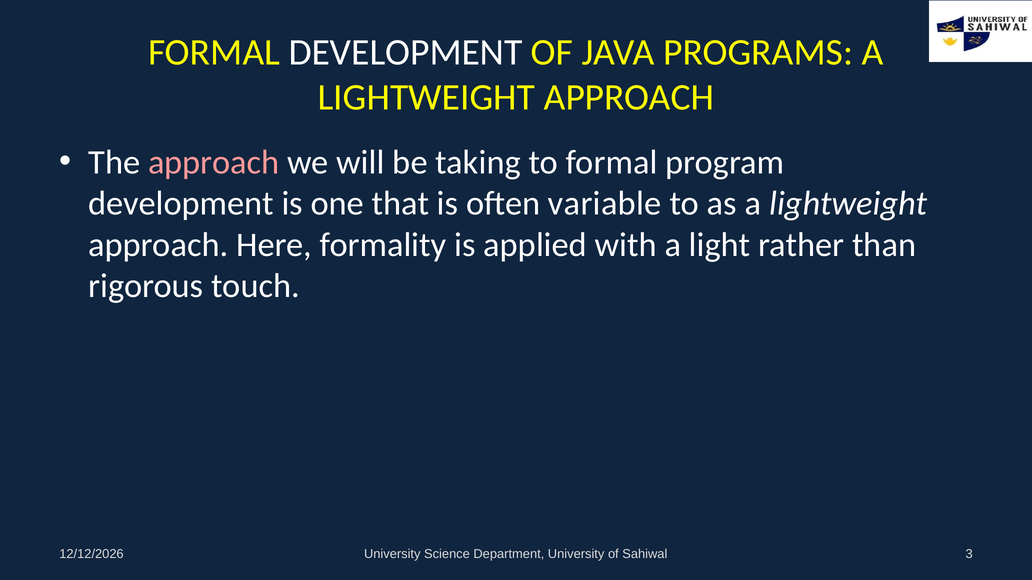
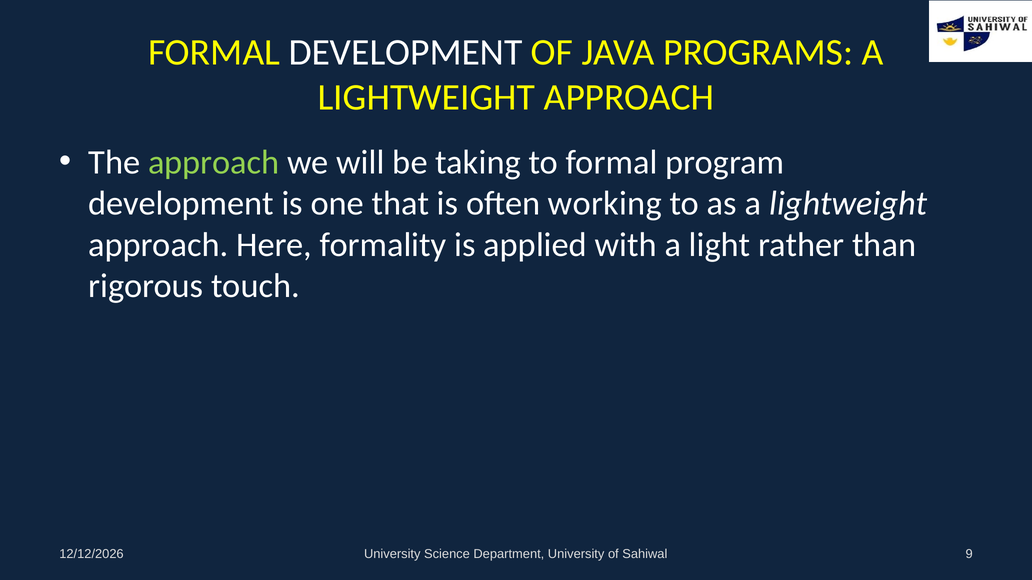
approach colour: pink -> light green (214, 162)
variable: variable -> working (605, 204)
3: 3 -> 9 (969, 554)
